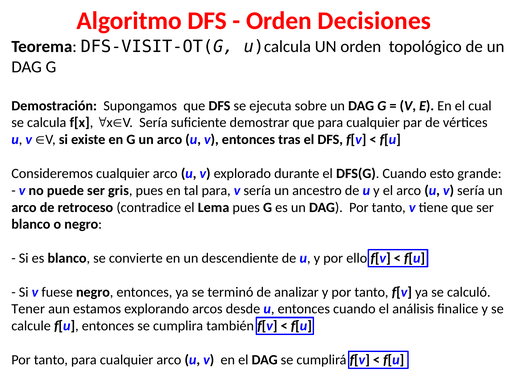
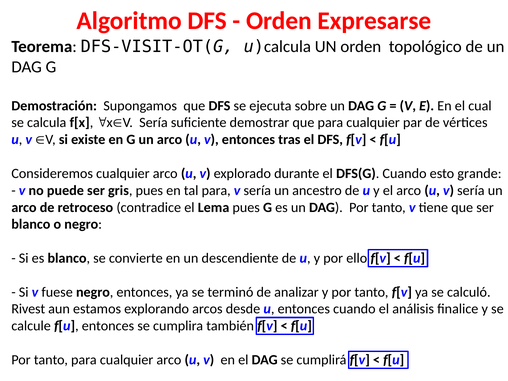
Decisiones: Decisiones -> Expresarse (374, 21)
Tener: Tener -> Rivest (28, 309)
